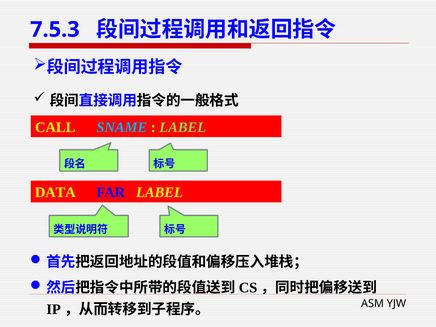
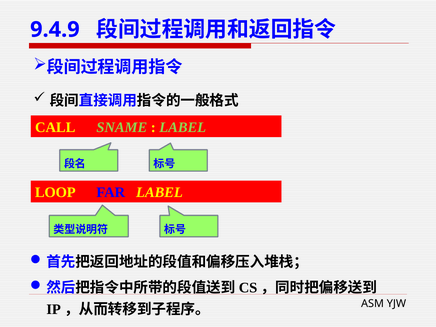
7.5.3: 7.5.3 -> 9.4.9 (55, 30)
SNAME colour: light blue -> light green (122, 127)
DATA: DATA -> LOOP (55, 193)
